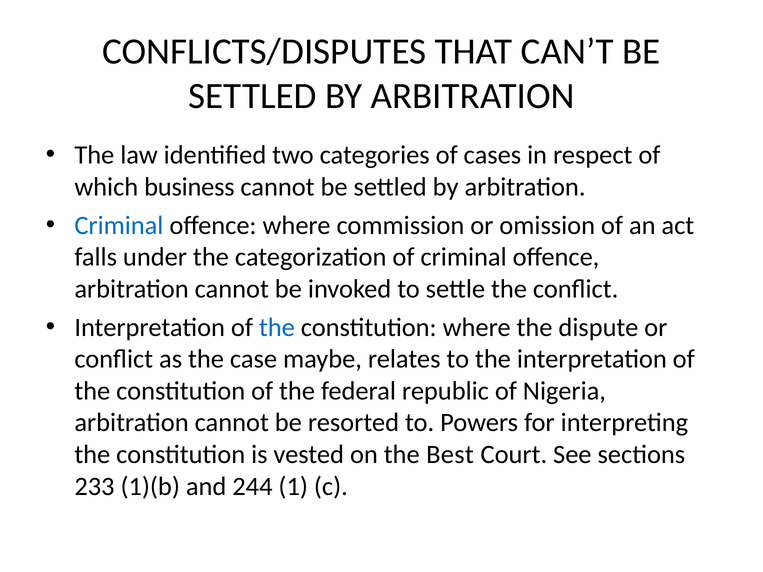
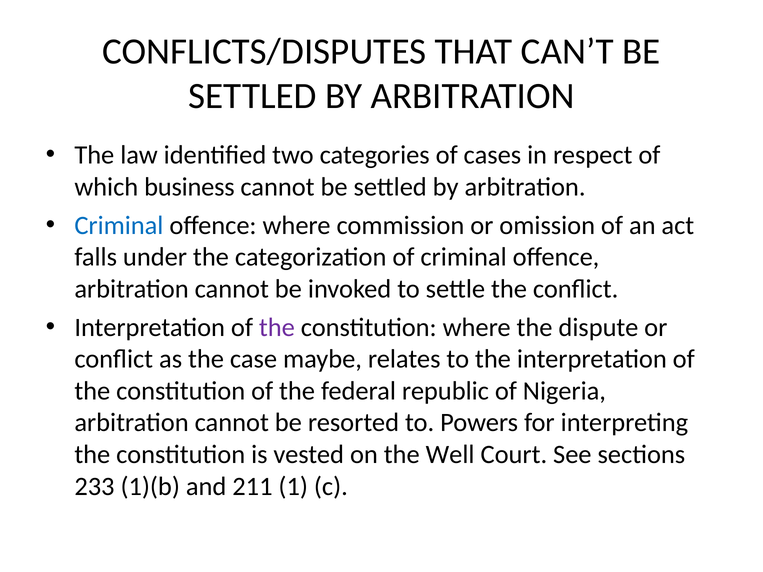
the colour: blue -> purple (277, 328)
Best: Best -> Well (450, 455)
244: 244 -> 211 (252, 486)
